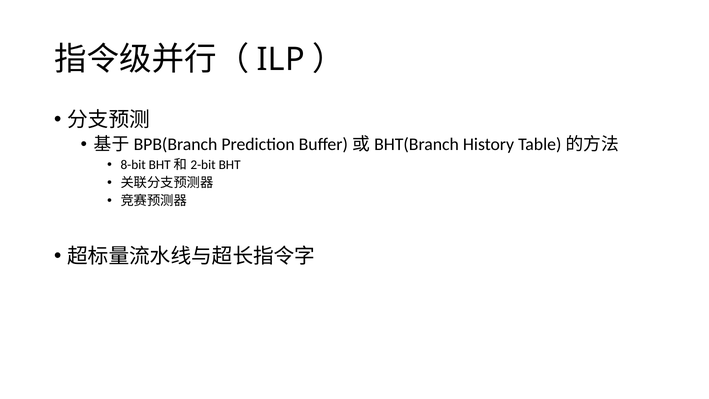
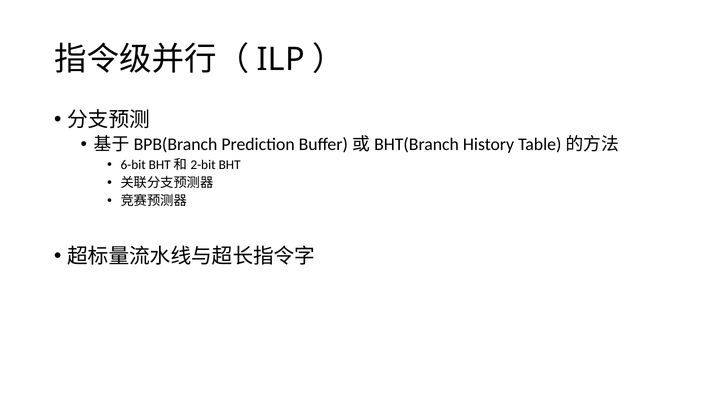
8-bit: 8-bit -> 6-bit (133, 165)
